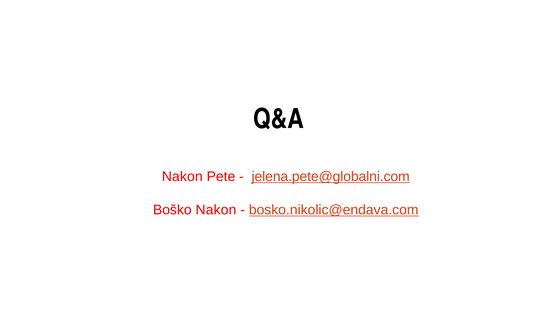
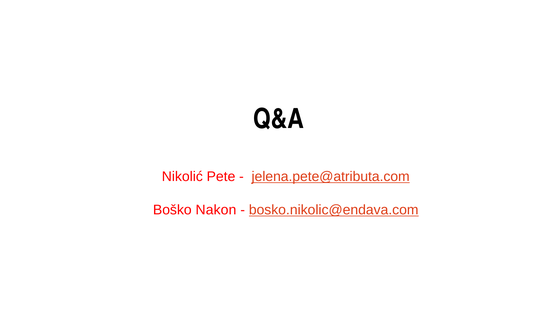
Nakon: Nakon -> Nikolić (182, 177)
jelena.pete@globalni.com: jelena.pete@globalni.com -> jelena.pete@atributa.com (331, 177)
